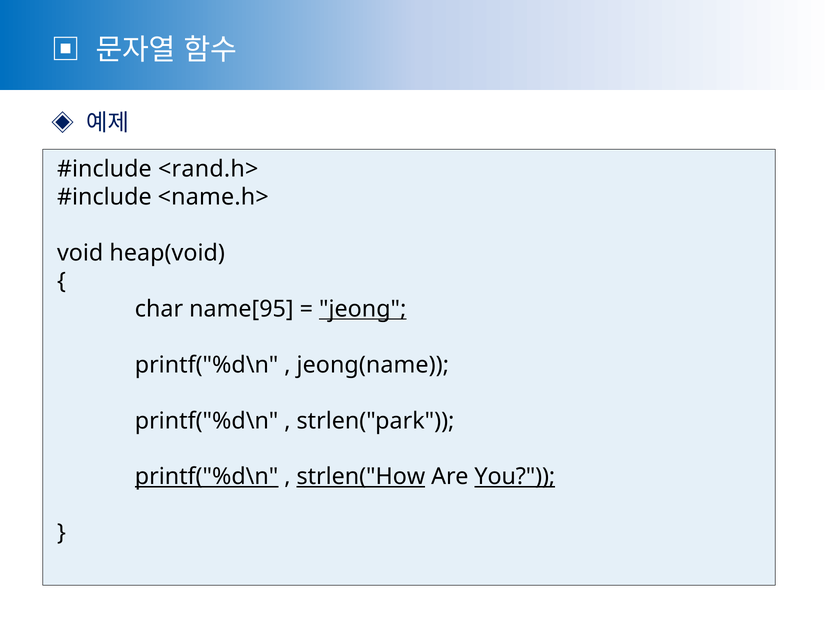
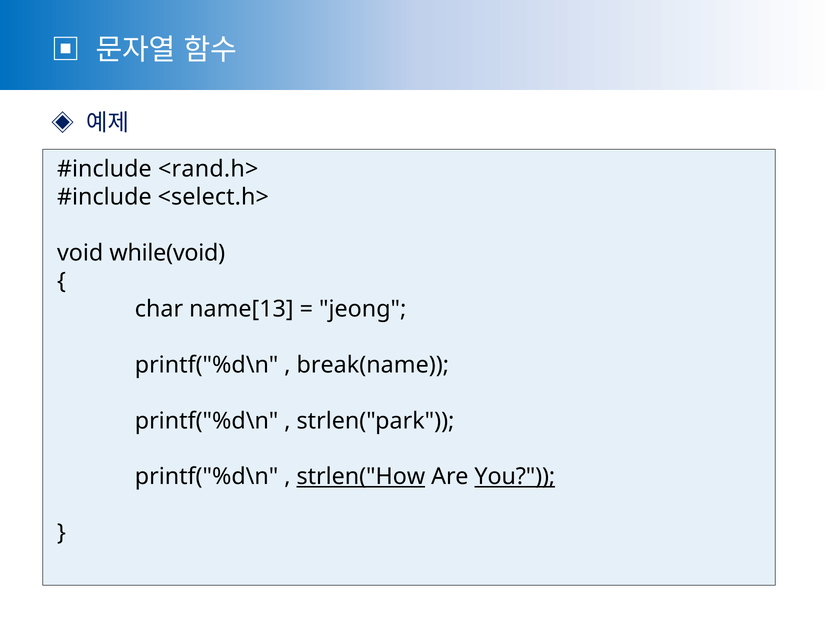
<name.h>: <name.h> -> <select.h> (213, 197)
heap(void: heap(void -> while(void (167, 253)
name[95: name[95 -> name[13 (241, 309)
jeong underline: present -> none (363, 309)
jeong(name: jeong(name -> break(name (373, 365)
printf("%d\n underline: present -> none (207, 476)
